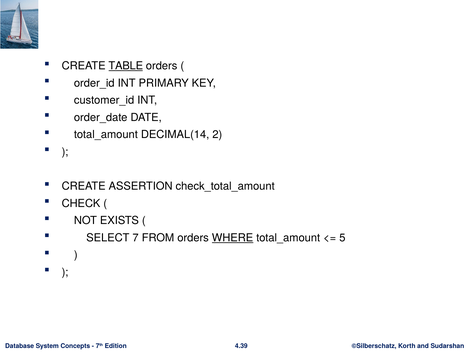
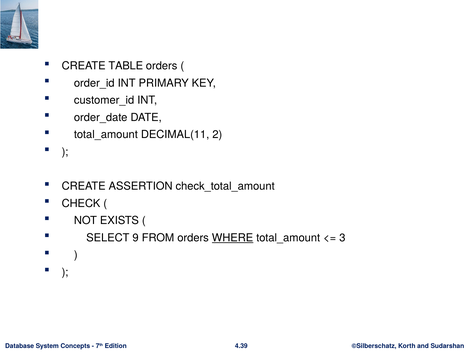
TABLE underline: present -> none (126, 66)
DECIMAL(14: DECIMAL(14 -> DECIMAL(11 (175, 135)
7: 7 -> 9 (136, 238)
5: 5 -> 3 (342, 238)
